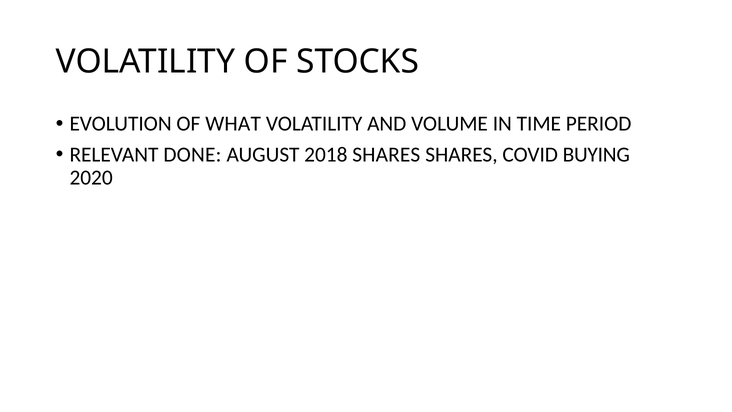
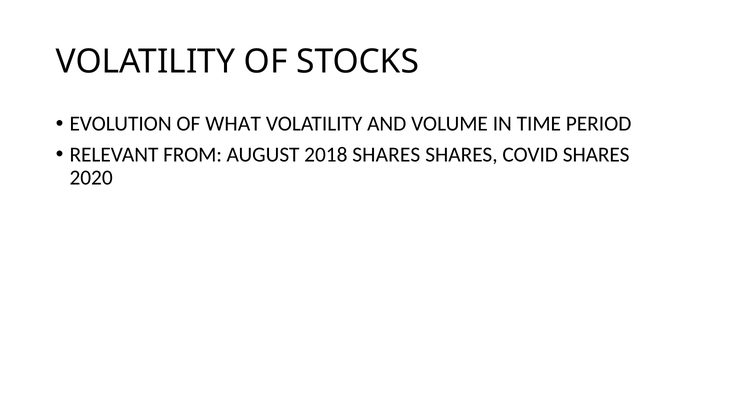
DONE: DONE -> FROM (193, 154)
COVID BUYING: BUYING -> SHARES (596, 154)
